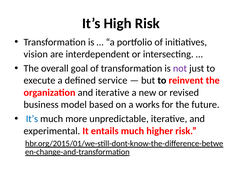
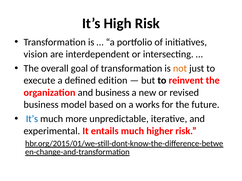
not colour: purple -> orange (180, 69)
service: service -> edition (113, 81)
and iterative: iterative -> business (112, 93)
